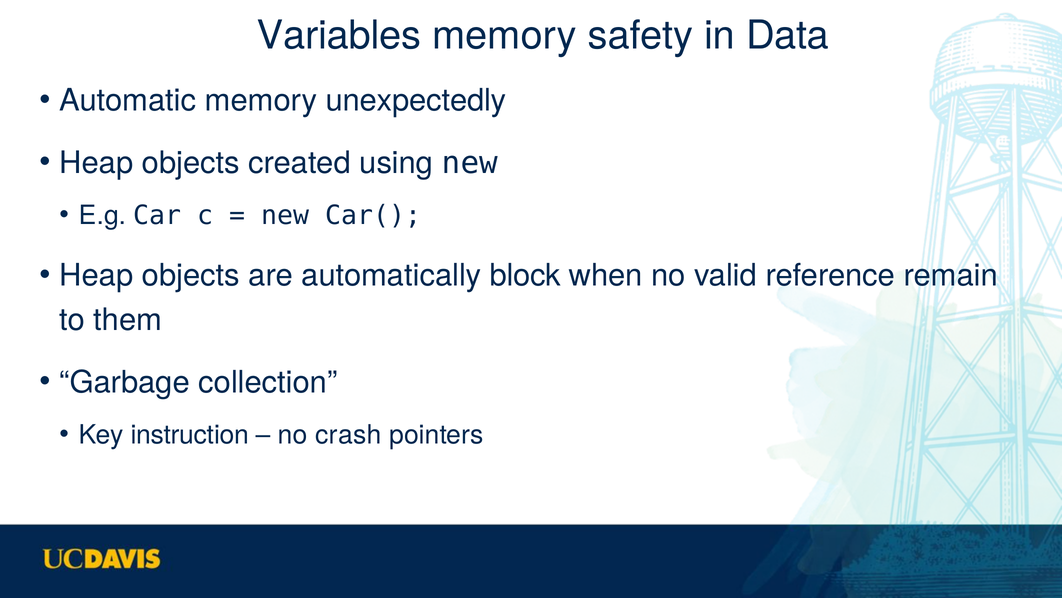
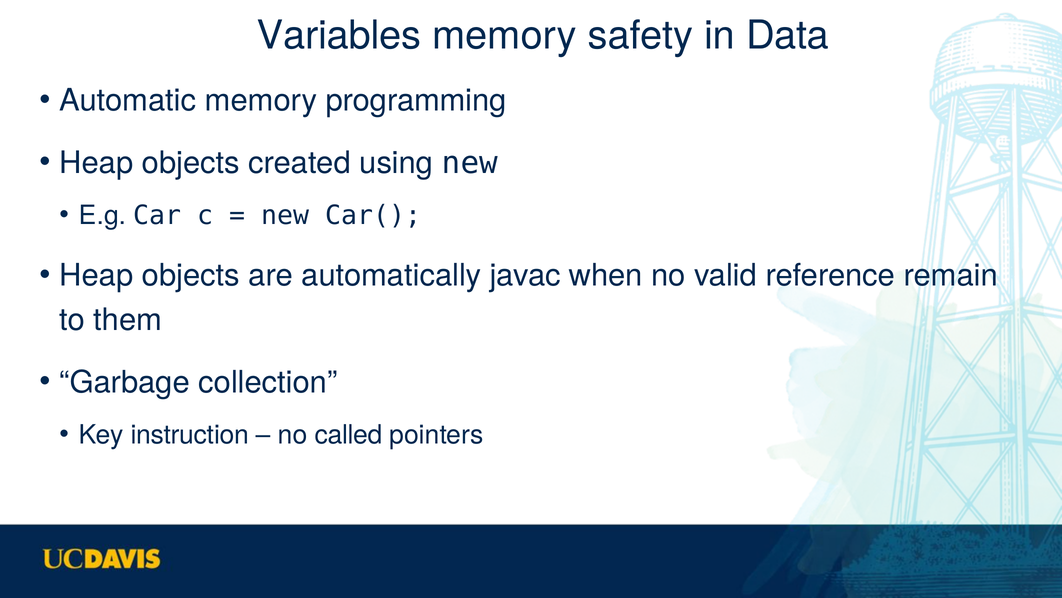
unexpectedly: unexpectedly -> programming (416, 100)
block: block -> javac (525, 275)
crash: crash -> called (349, 435)
